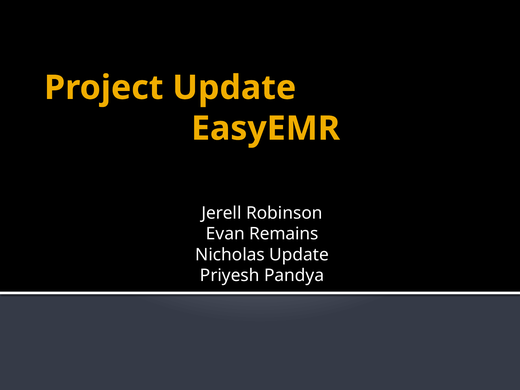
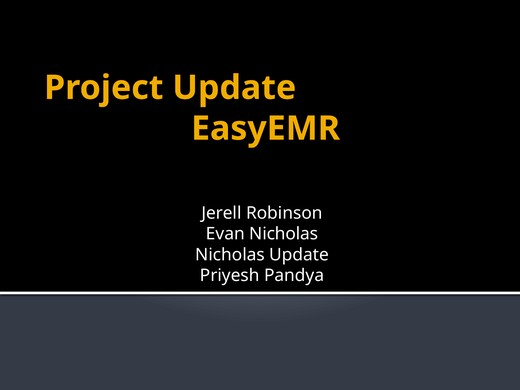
Evan Remains: Remains -> Nicholas (284, 234)
